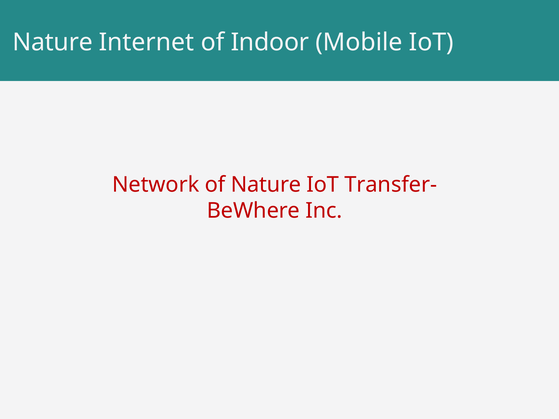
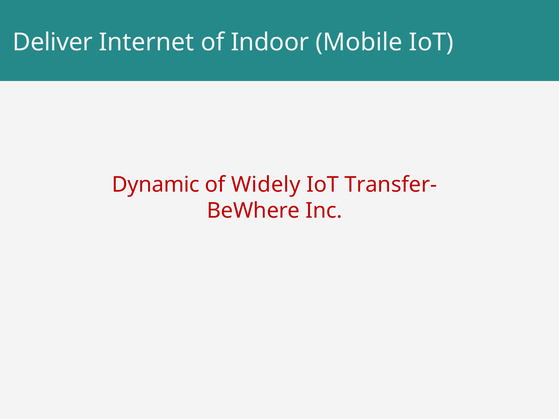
Nature: Nature -> Deliver (53, 42)
Network: Network -> Dynamic (156, 185)
of Nature: Nature -> Widely (266, 185)
